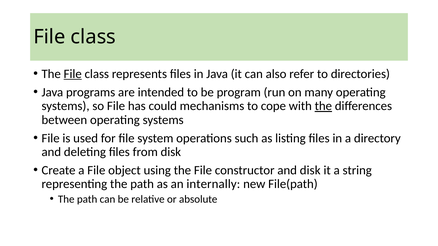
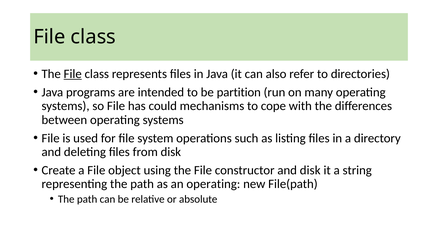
program: program -> partition (239, 92)
the underline: present -> none (323, 106)
an internally: internally -> operating (213, 184)
